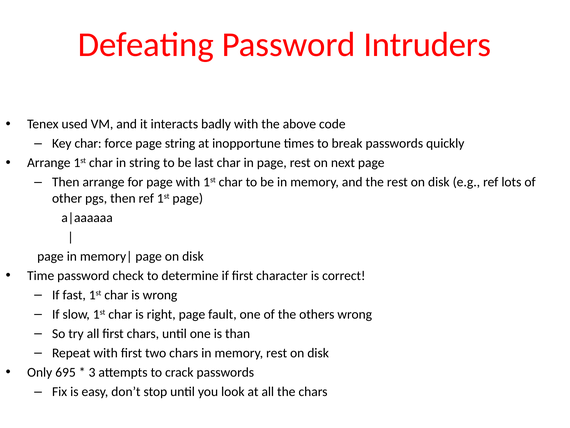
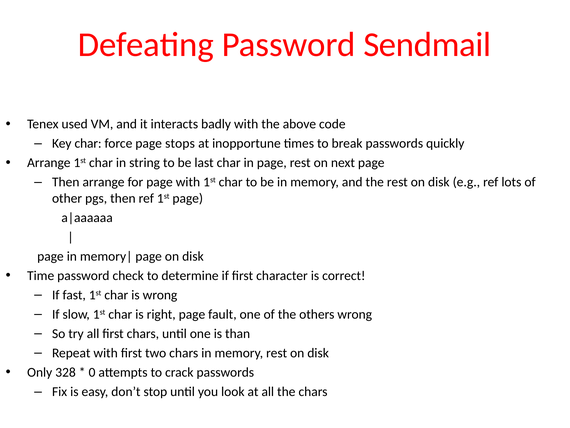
Intruders: Intruders -> Sendmail (427, 45)
page string: string -> stops (180, 143)
695: 695 -> 328 (66, 372)
3: 3 -> 0 (92, 372)
